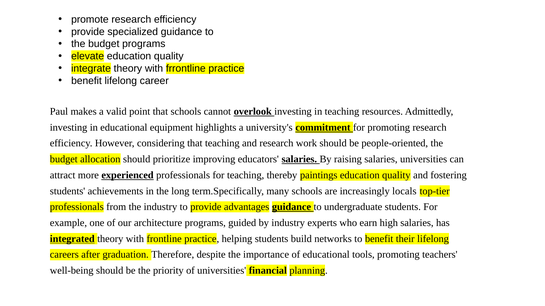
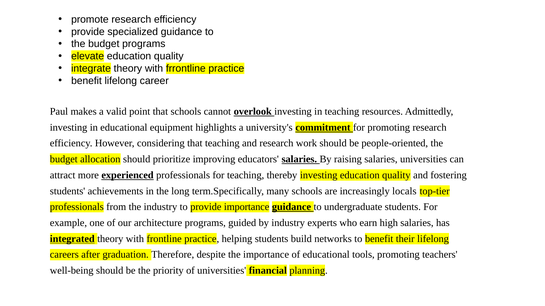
thereby paintings: paintings -> investing (319, 175)
provide advantages: advantages -> importance (247, 207)
